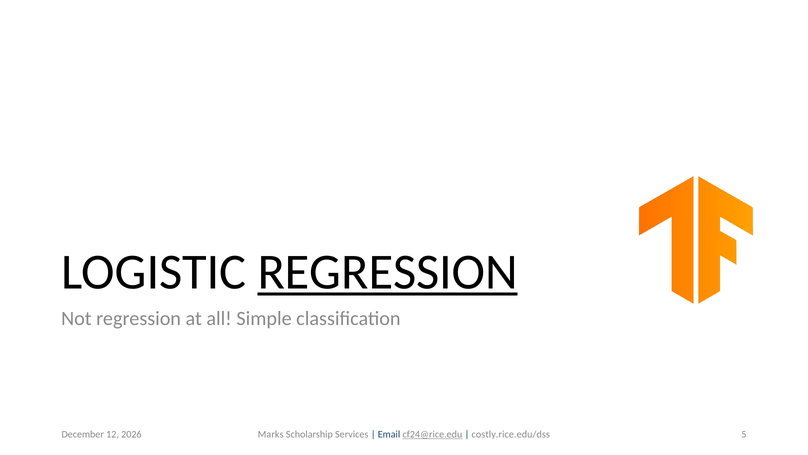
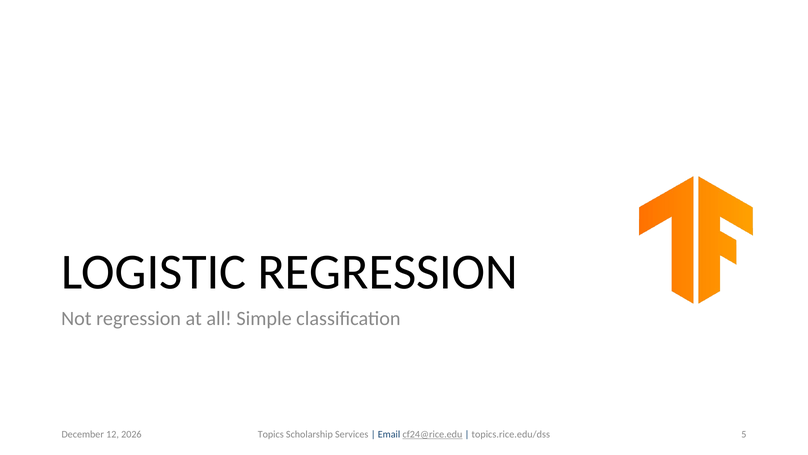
REGRESSION underline: present -> none (388, 272)
Marks: Marks -> Topics (271, 434)
costly.rice.edu/dss: costly.rice.edu/dss -> topics.rice.edu/dss (511, 434)
